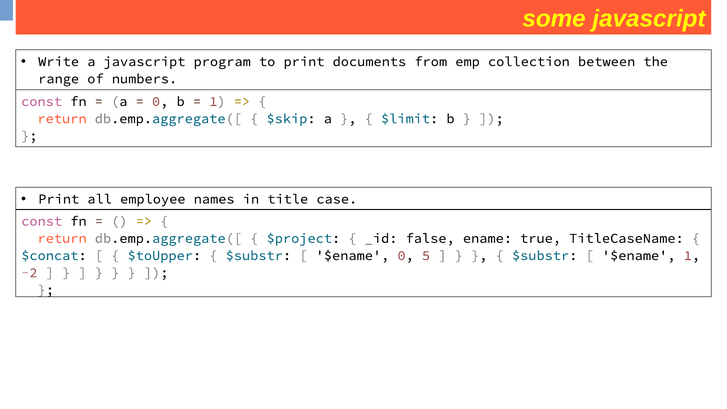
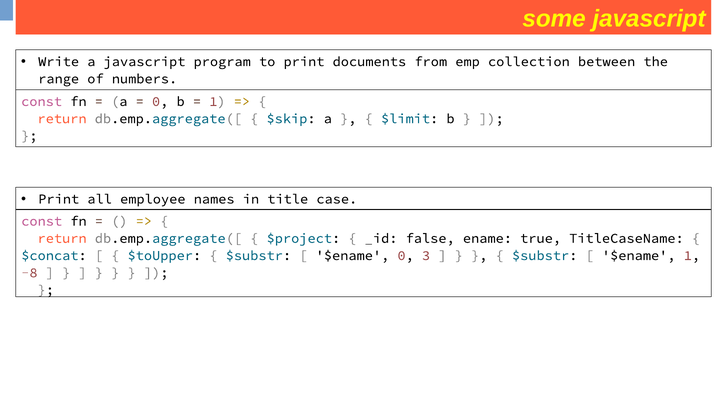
5: 5 -> 3 (426, 255)
-2: -2 -> -8 (29, 273)
